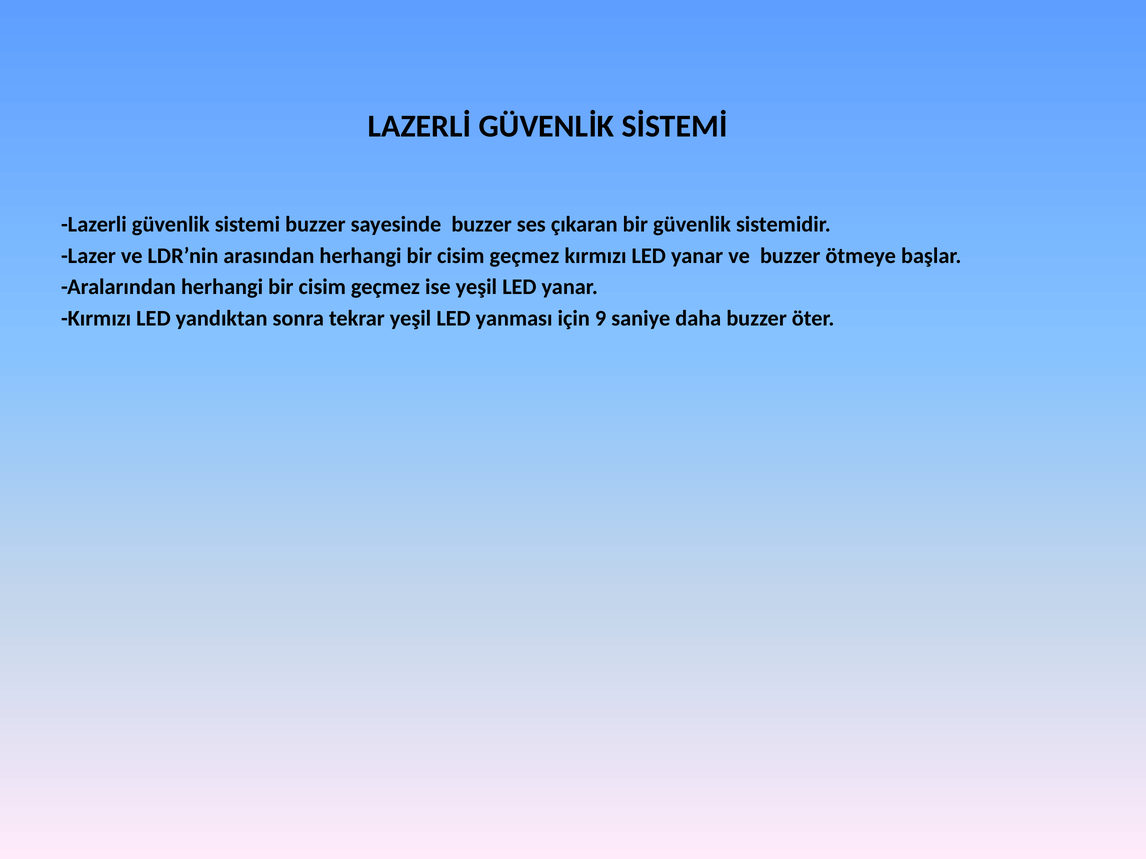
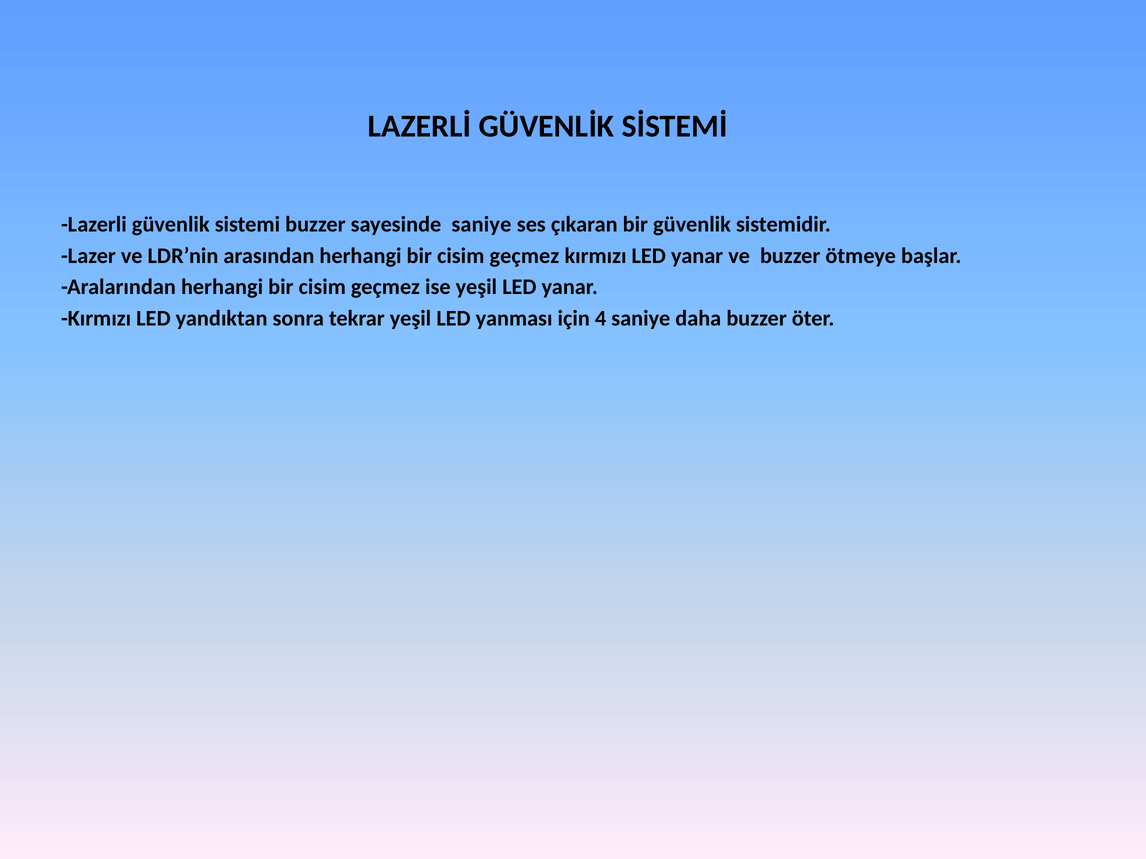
sayesinde buzzer: buzzer -> saniye (481, 225)
9: 9 -> 4 (601, 318)
